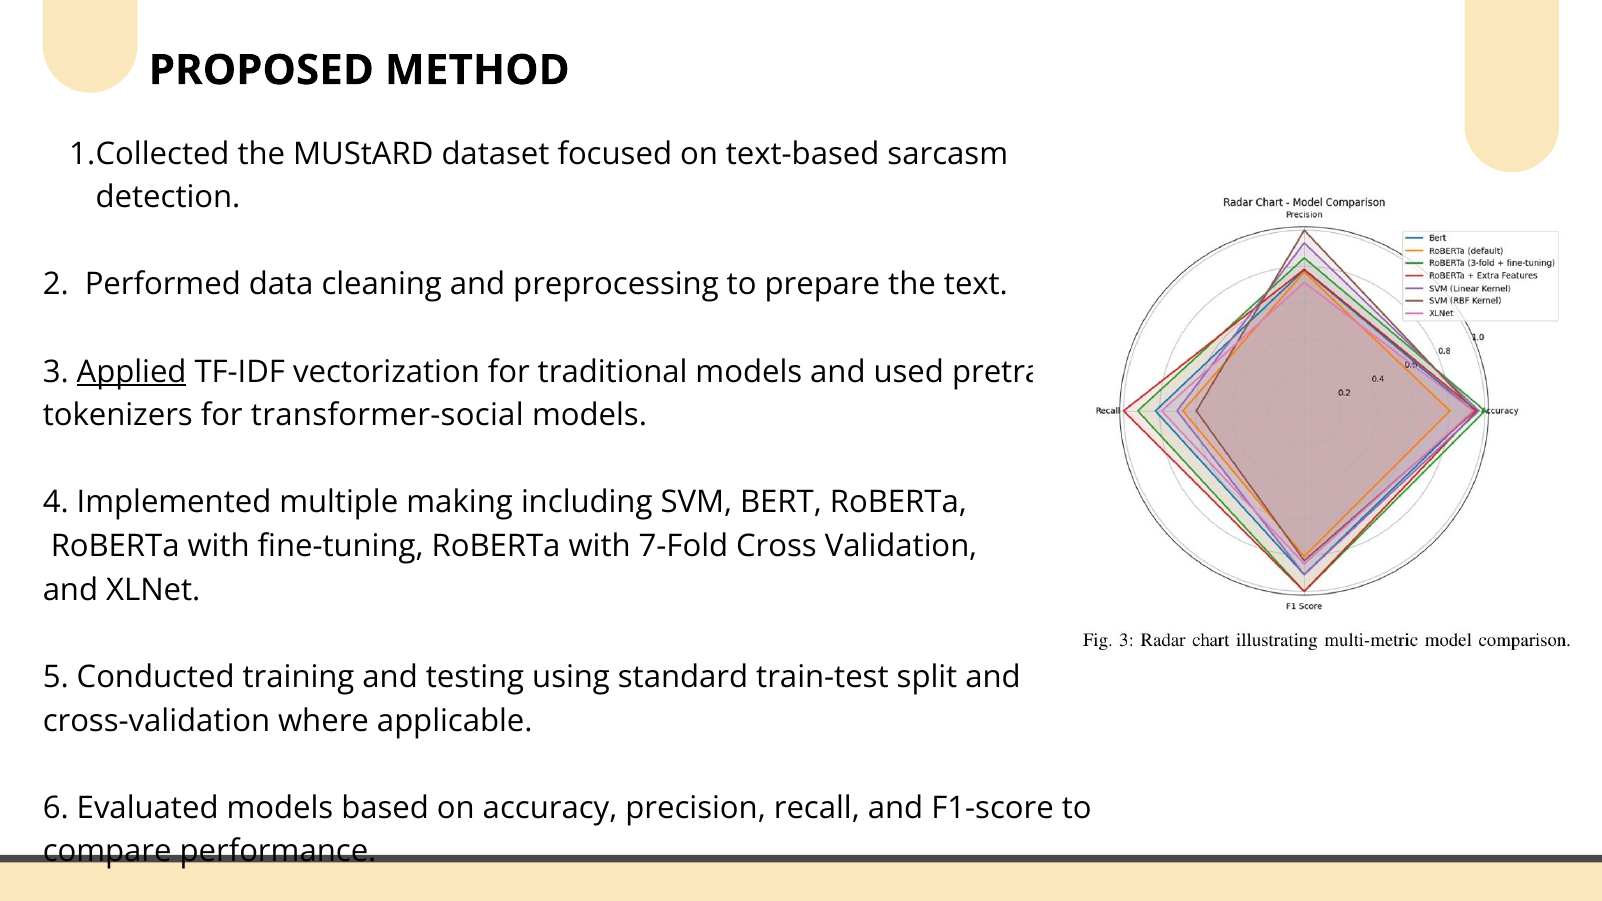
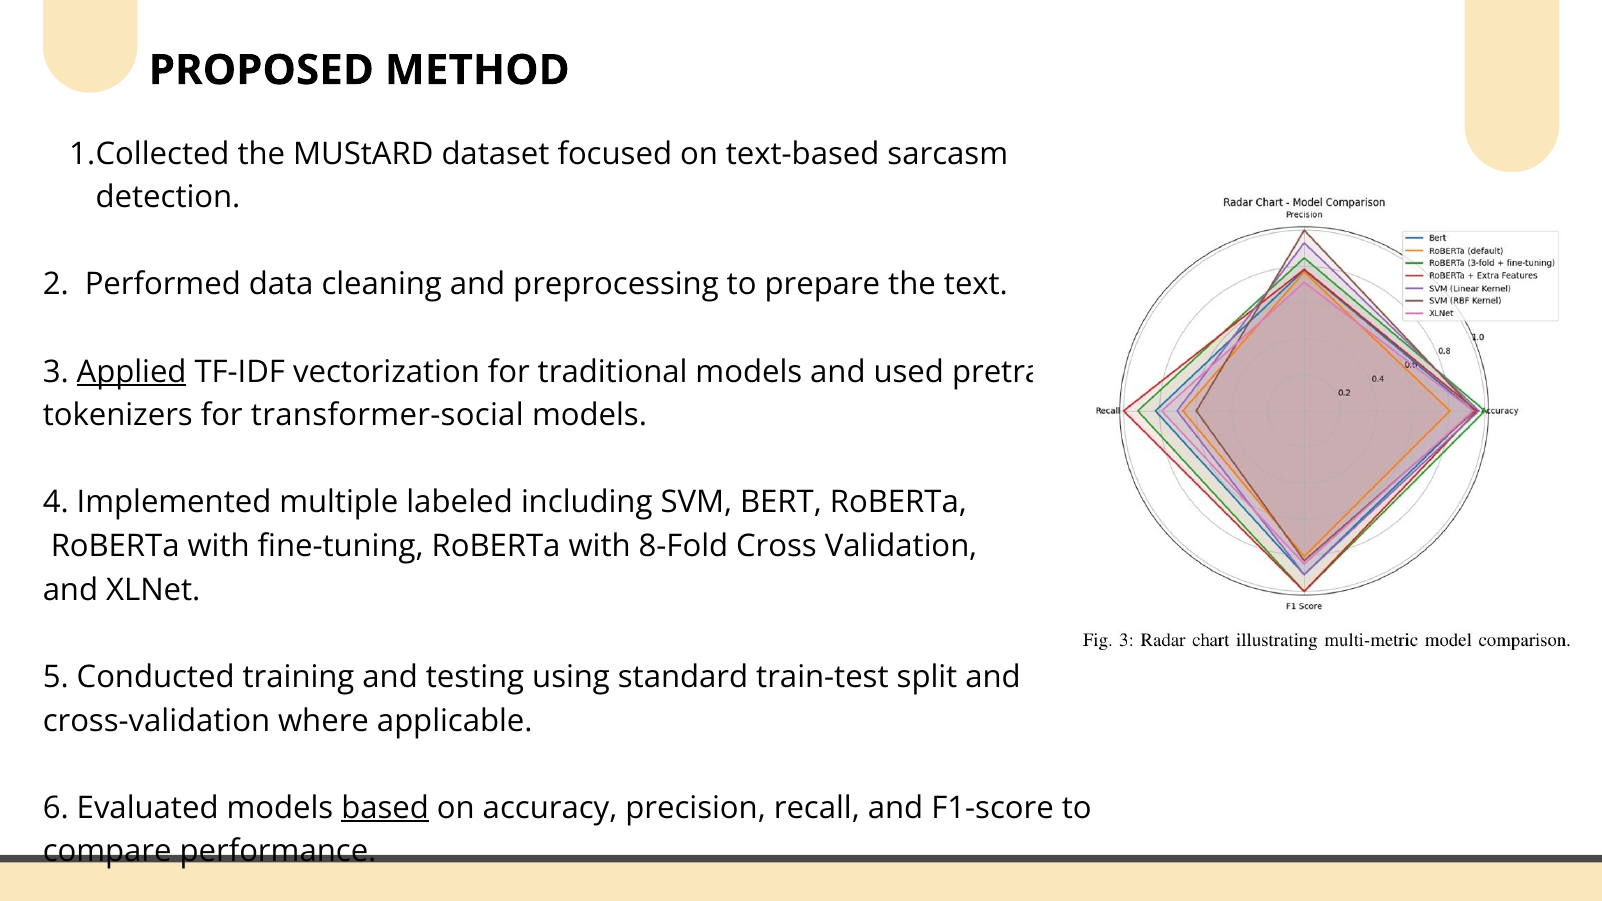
making: making -> labeled (460, 503)
7-Fold: 7-Fold -> 8-Fold (683, 546)
based underline: none -> present (385, 808)
